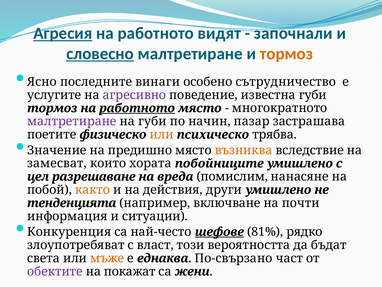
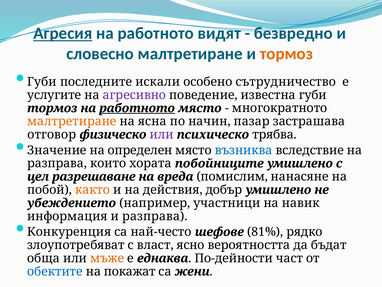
започнали: започнали -> безвредно (293, 33)
словесно underline: present -> none (100, 54)
Ясно: Ясно -> Губи (42, 82)
винаги: винаги -> искали (158, 82)
малтретиране colour: purple -> orange (72, 121)
на губи: губи -> ясна (152, 121)
поетите: поетите -> отговор (52, 134)
или colour: orange -> purple (162, 134)
предишно: предишно -> определен (140, 150)
възниква colour: orange -> blue (244, 150)
замесват: замесват -> разправа (57, 163)
други: други -> добър (224, 190)
тенденцията: тенденцията -> убеждението (72, 203)
включване: включване -> участници (227, 203)
почти: почти -> навик (301, 203)
и ситуации: ситуации -> разправа (155, 216)
шефове underline: present -> none (219, 232)
този: този -> ясно (191, 245)
света: света -> обща (43, 258)
По-свързано: По-свързано -> По-дейности (234, 258)
обектите colour: purple -> blue (55, 271)
